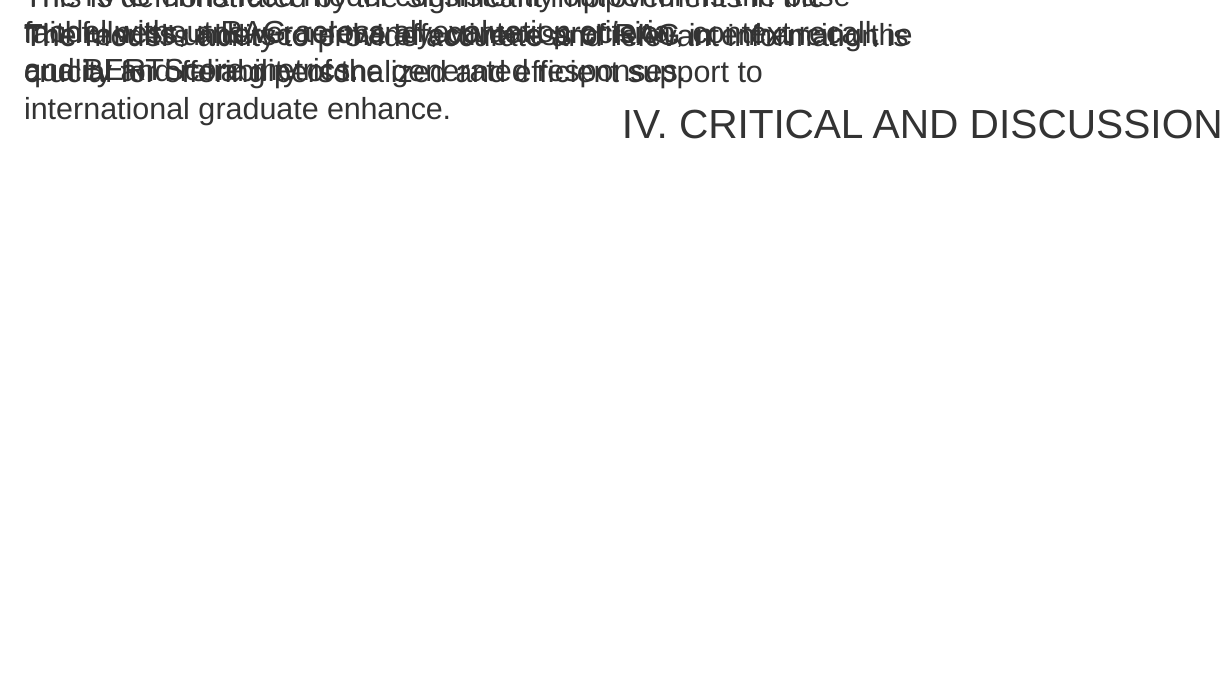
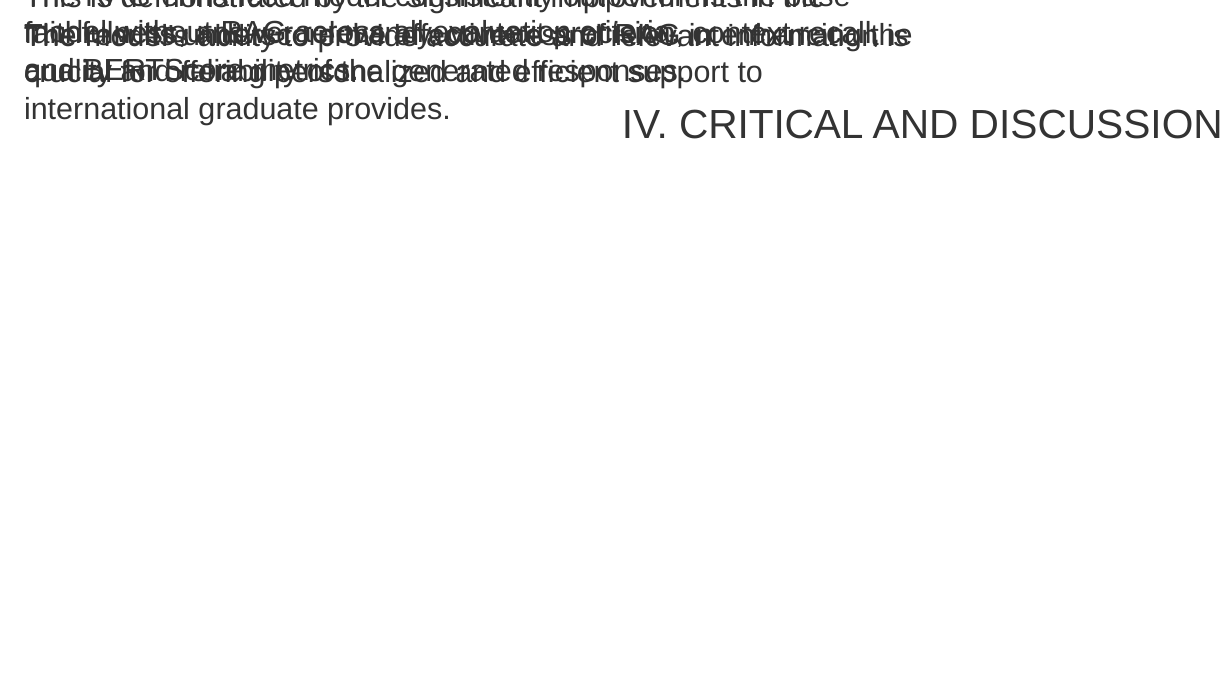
enhance: enhance -> provides (389, 109)
